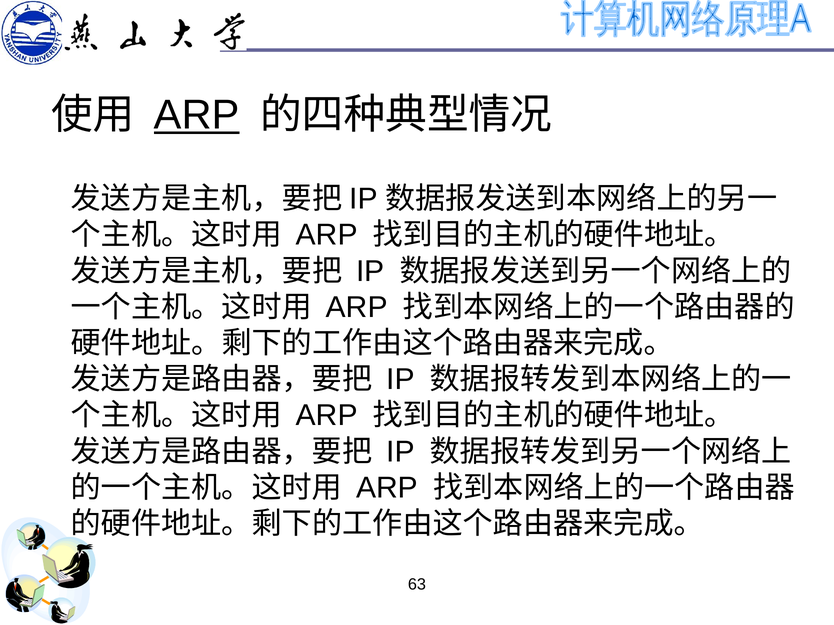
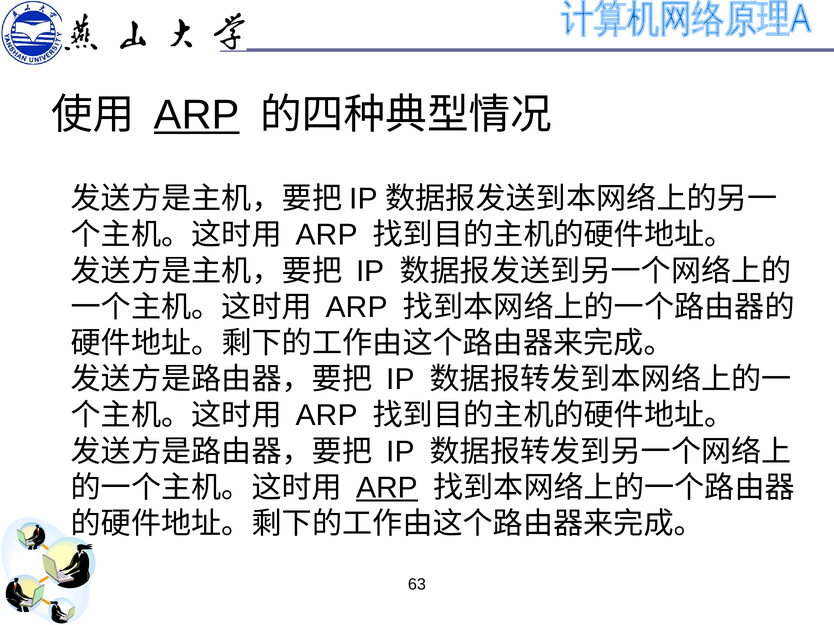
ARP underline: none -> present (387, 488)
